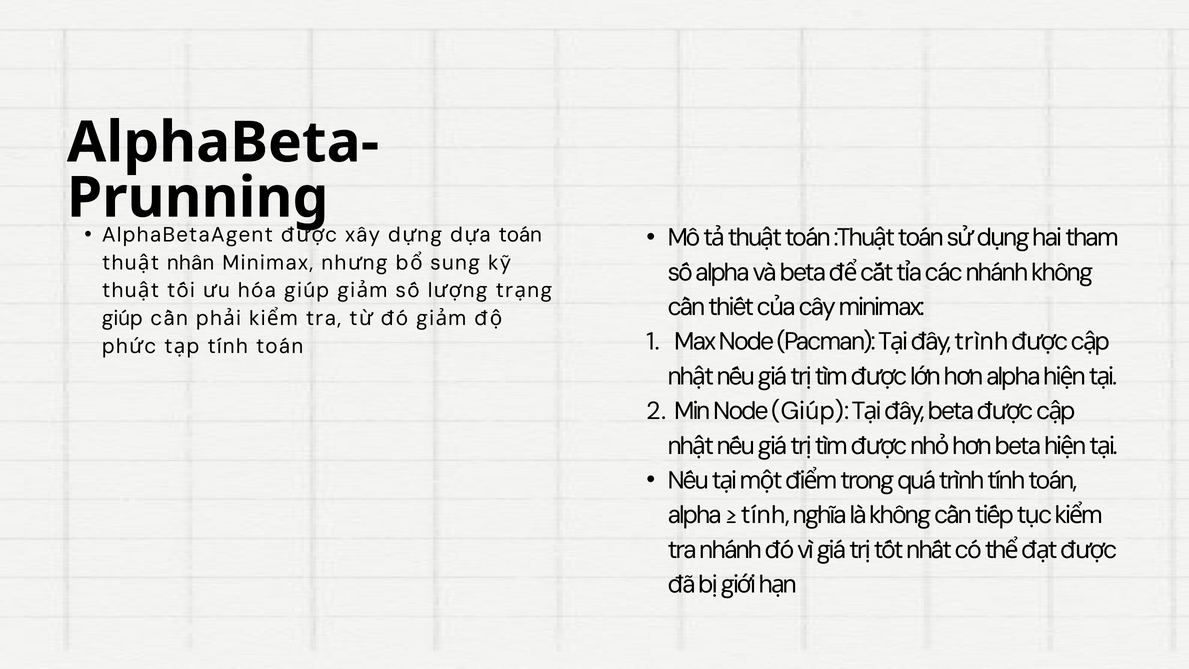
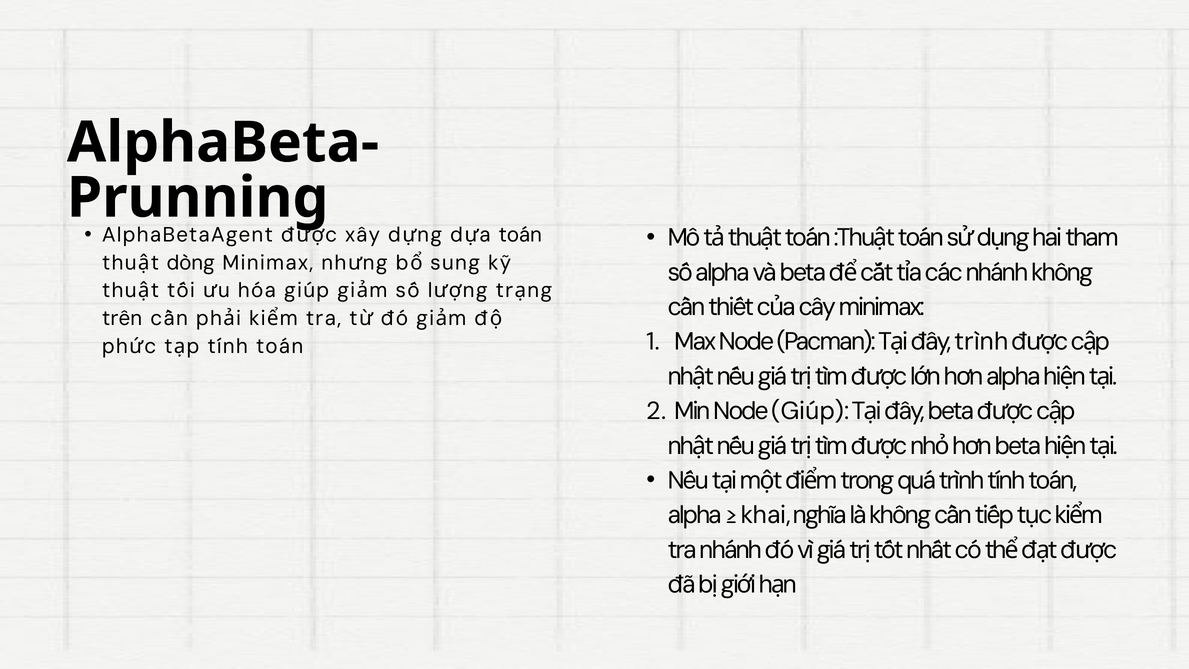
nhân: nhân -> dòng (191, 263)
giúp: giúp -> trên (122, 318)
tính: tính -> khai (766, 515)
